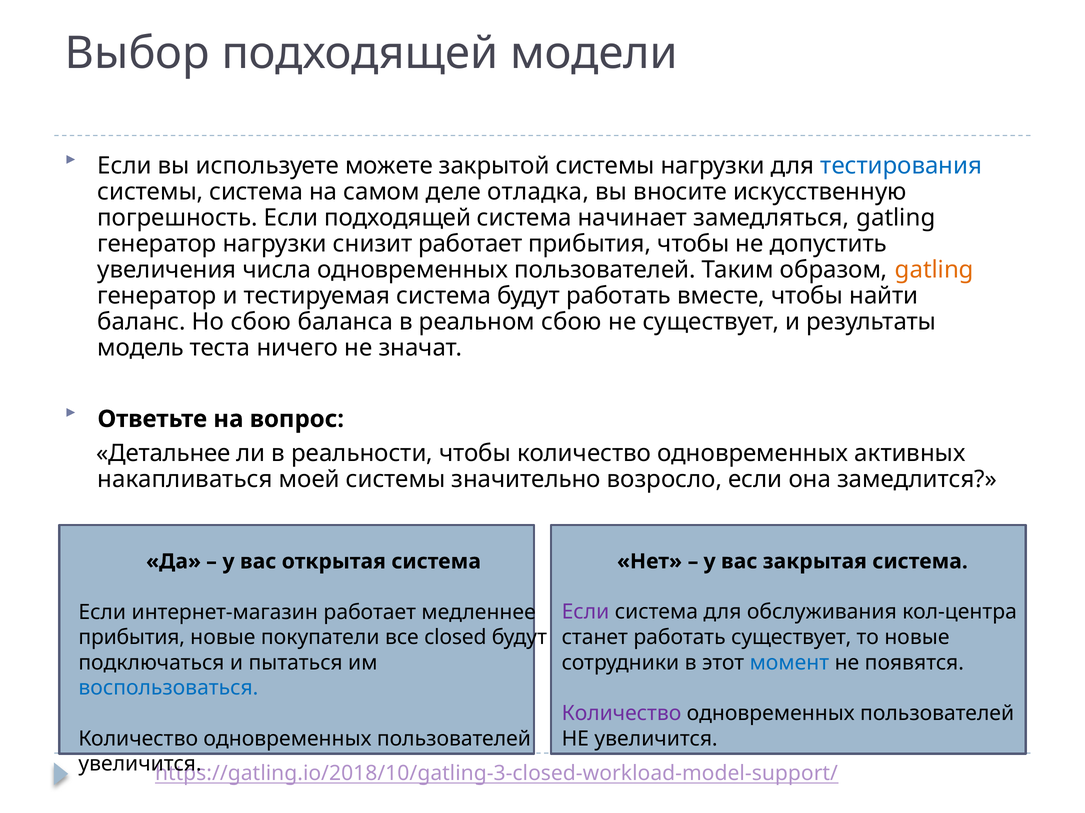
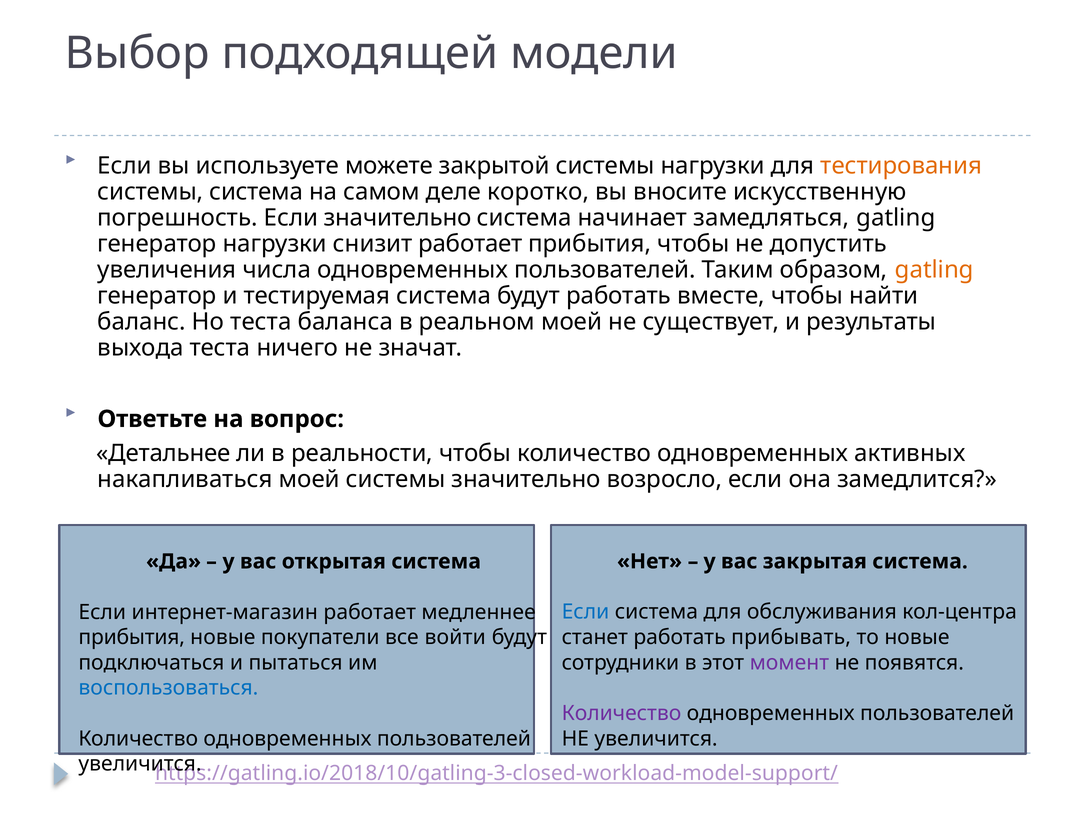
тестирования colour: blue -> orange (901, 166)
отладка: отладка -> коротко (538, 192)
Если подходящей: подходящей -> значительно (398, 218)
Но сбою: сбою -> теста (261, 322)
реальном сбою: сбою -> моей (572, 322)
модель: модель -> выхода (141, 348)
Если colour: purple -> blue (585, 613)
closed: closed -> войти (455, 638)
работать существует: существует -> прибывать (791, 638)
момент colour: blue -> purple (789, 663)
